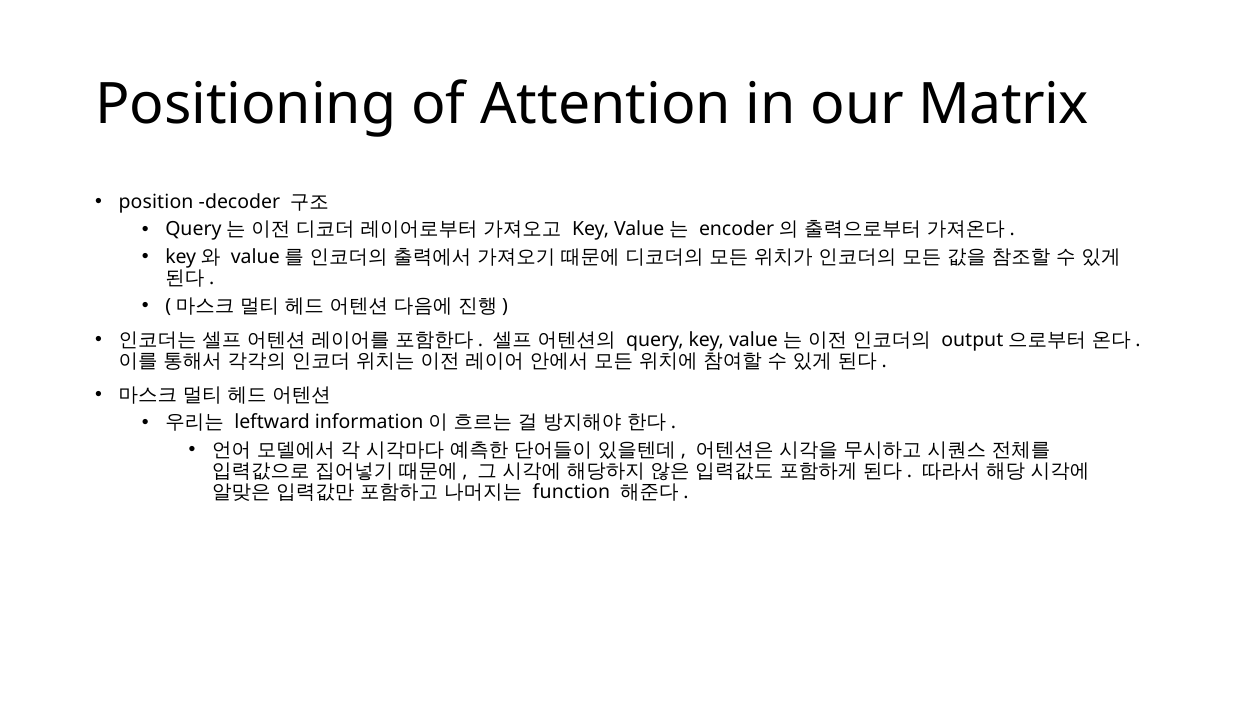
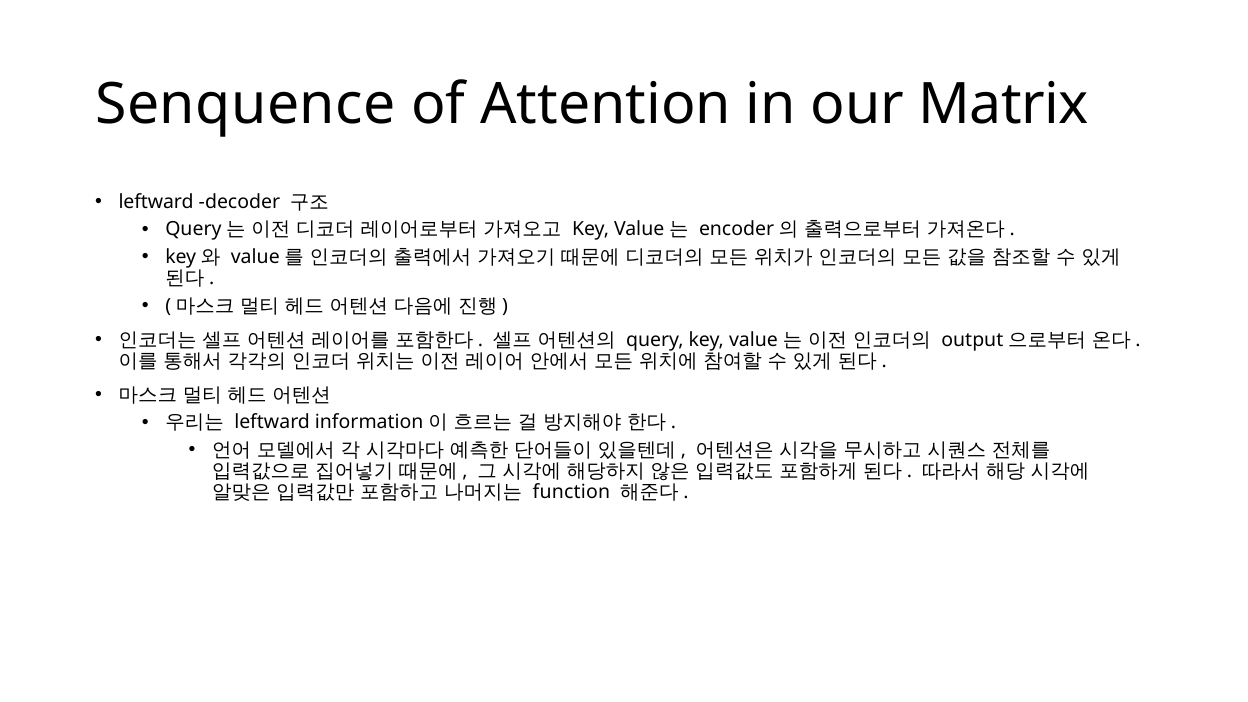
Positioning: Positioning -> Senquence (245, 105)
position: position -> leftward (156, 202)
